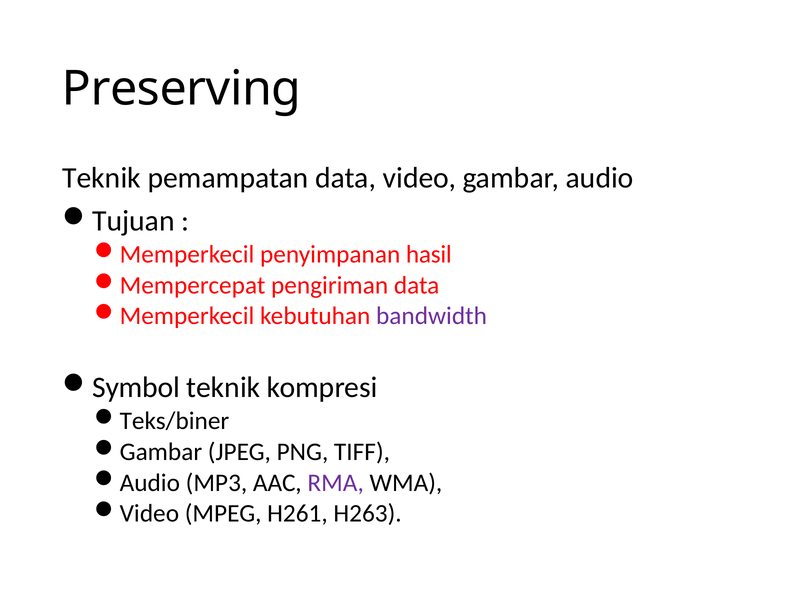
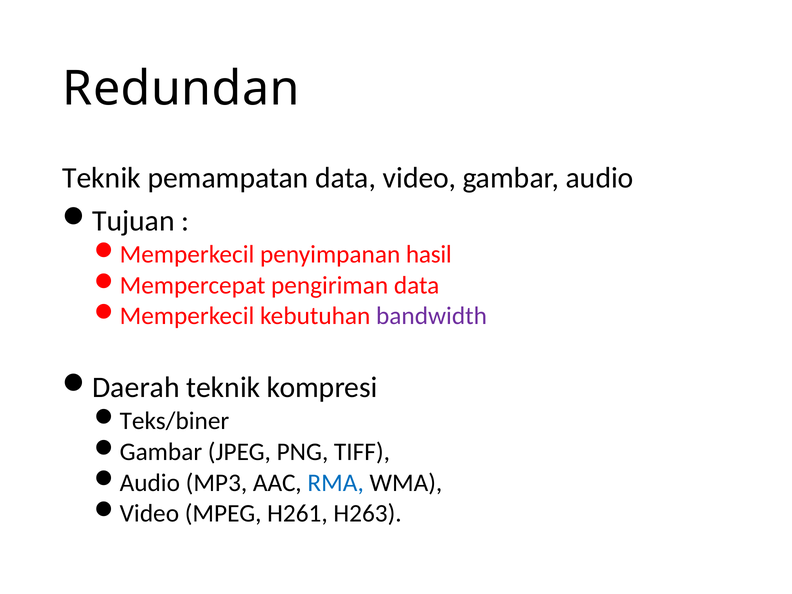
Preserving: Preserving -> Redundan (181, 89)
Symbol: Symbol -> Daerah (136, 388)
RMA colour: purple -> blue (336, 483)
